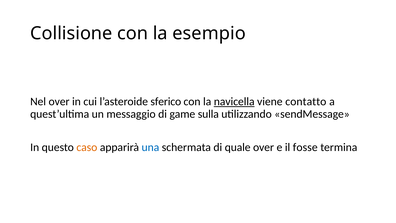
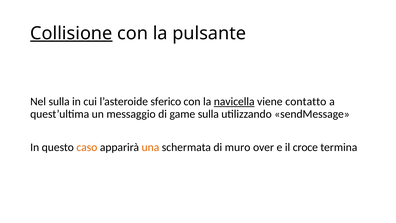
Collisione underline: none -> present (71, 33)
esempio: esempio -> pulsante (209, 33)
Nel over: over -> sulla (59, 102)
una colour: blue -> orange (150, 147)
quale: quale -> muro (238, 147)
fosse: fosse -> croce (305, 147)
